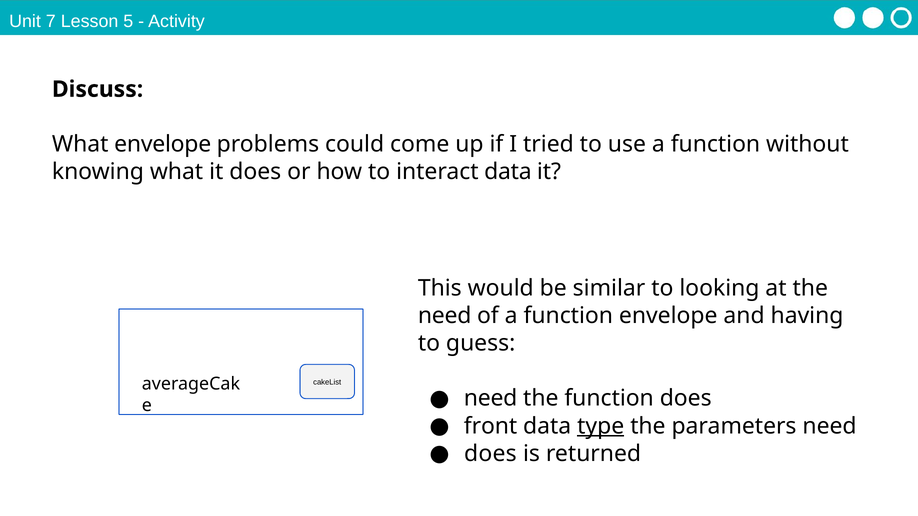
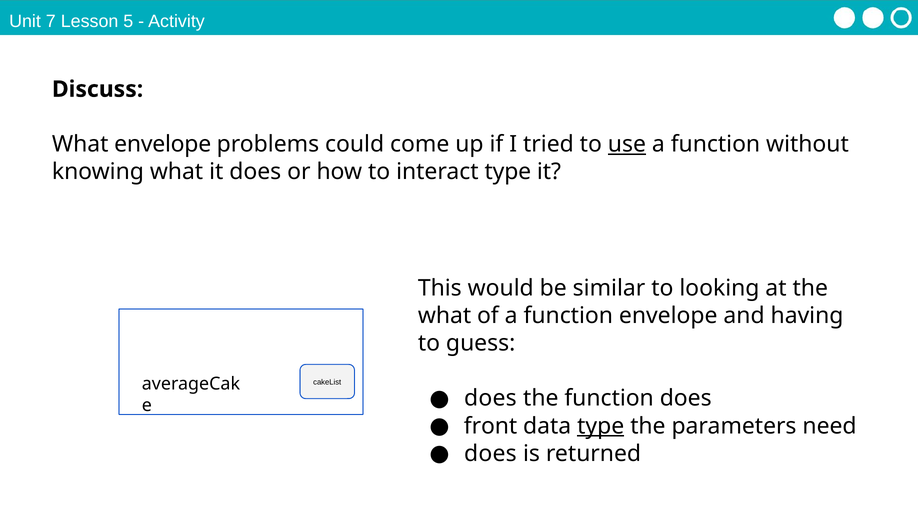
use underline: none -> present (627, 144)
interact data: data -> type (508, 172)
need: need -> what (445, 316)
need: need -> does (490, 399)
